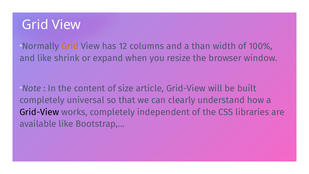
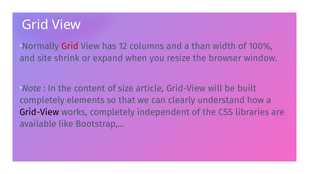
Grid colour: orange -> red (70, 46)
and like: like -> site (45, 58)
universal: universal -> elements (86, 100)
